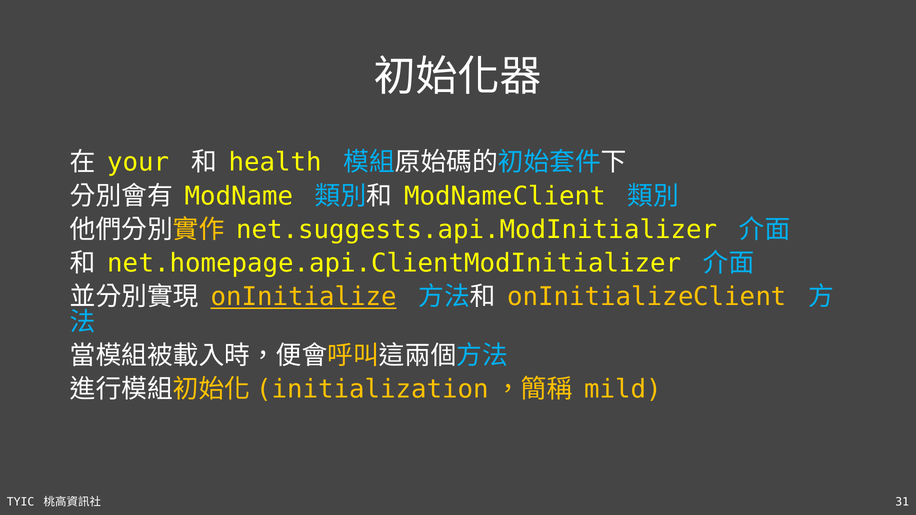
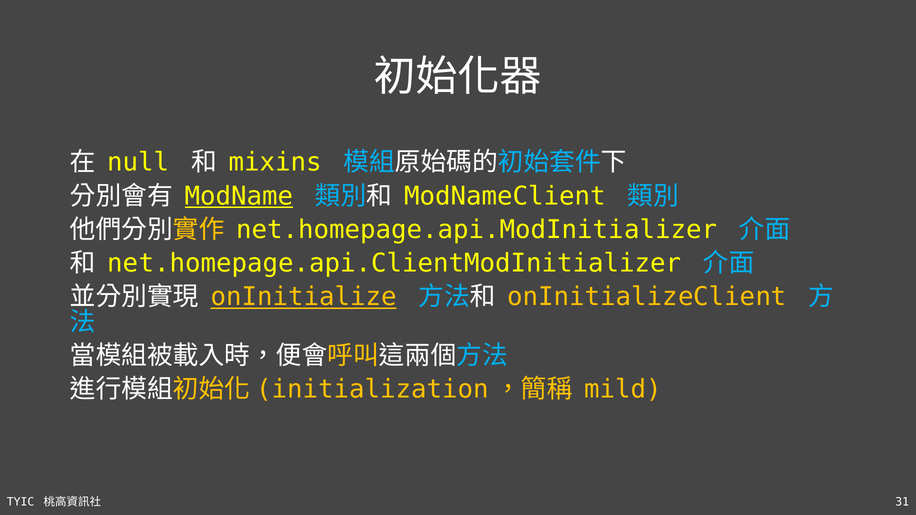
your: your -> null (138, 163)
health: health -> mixins (275, 163)
ModName underline: none -> present (239, 196)
net.suggests.api.ModInitializer: net.suggests.api.ModInitializer -> net.homepage.api.ModInitializer (477, 230)
